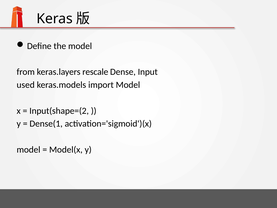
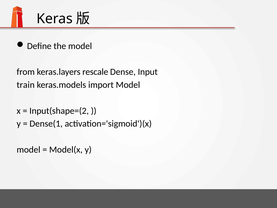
used: used -> train (26, 85)
